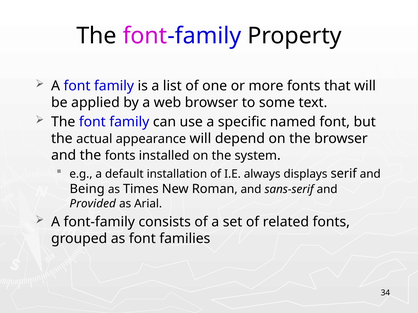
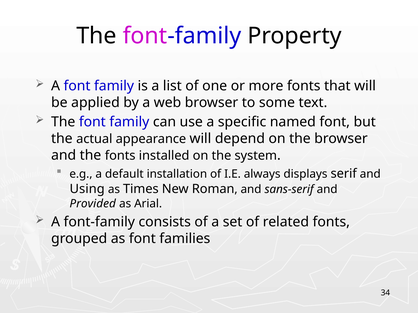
Being: Being -> Using (87, 189)
